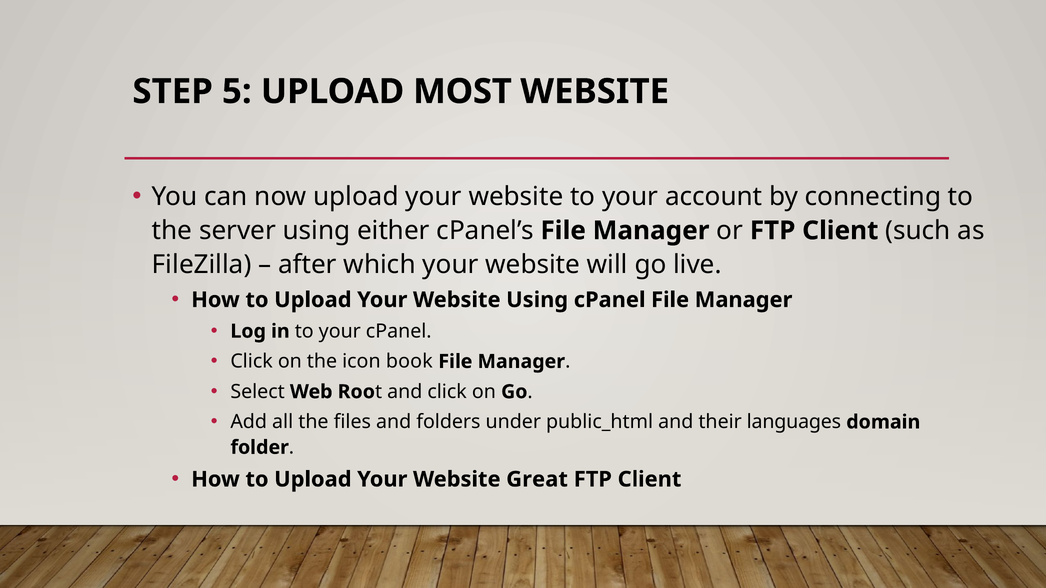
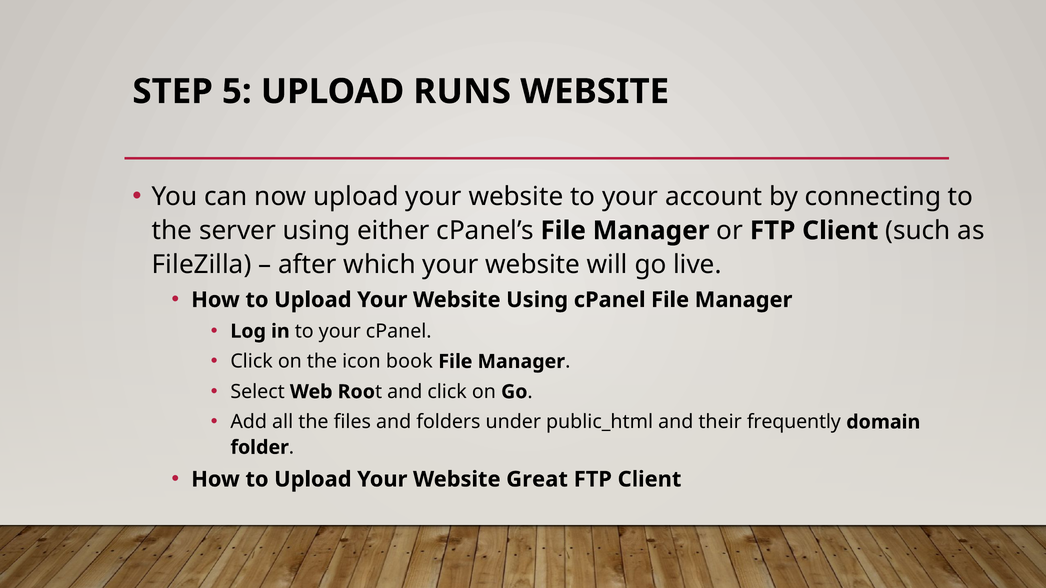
MOST: MOST -> RUNS (462, 92)
languages: languages -> frequently (794, 422)
